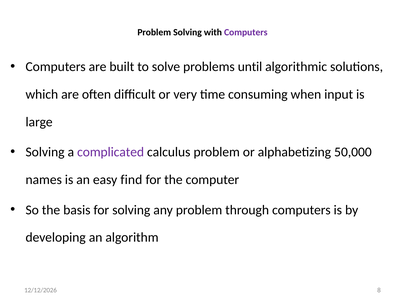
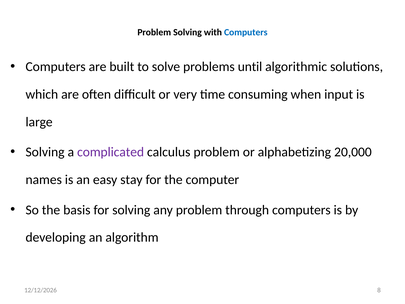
Computers colour: purple -> blue (246, 32)
50,000: 50,000 -> 20,000 (353, 152)
find: find -> stay (131, 180)
